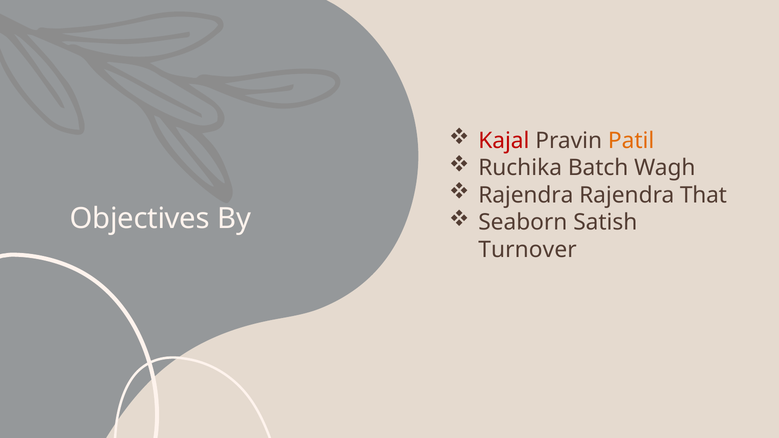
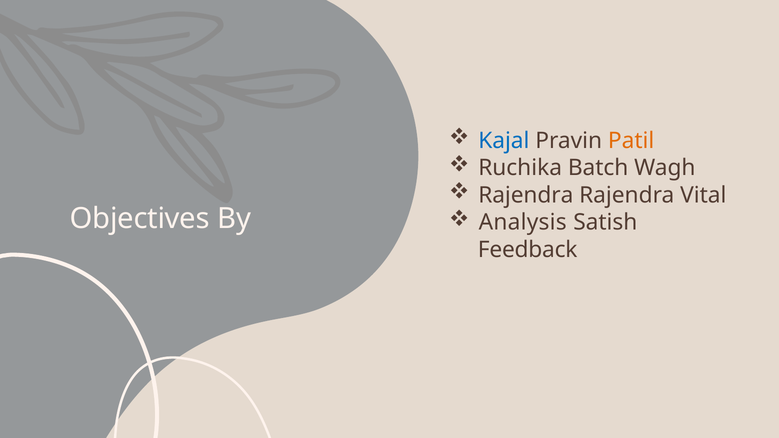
Kajal colour: red -> blue (504, 141)
That: That -> Vital (703, 195)
Seaborn: Seaborn -> Analysis (523, 222)
Turnover: Turnover -> Feedback (528, 250)
